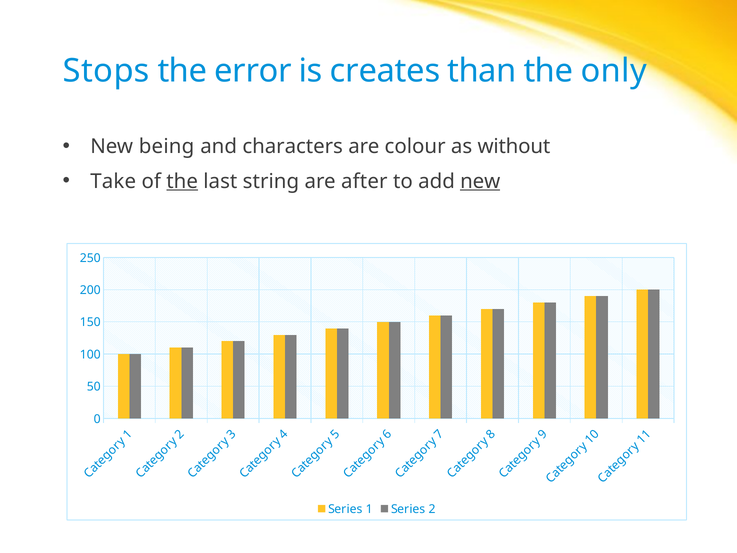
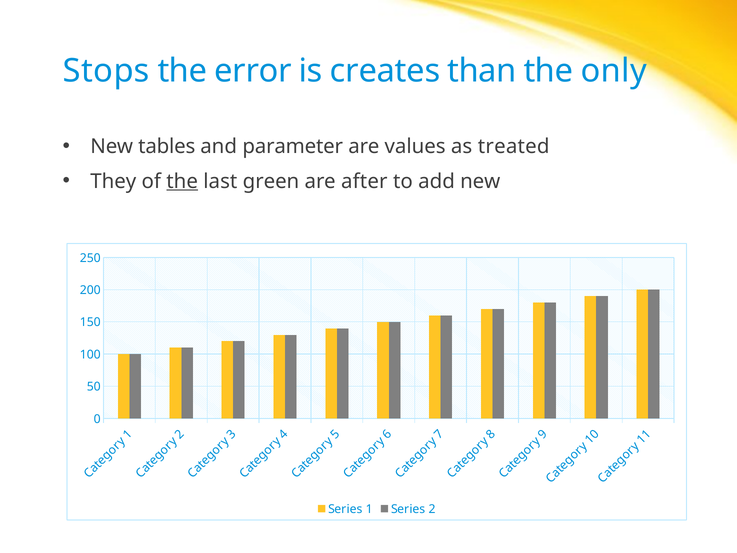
being: being -> tables (167, 146)
characters: characters -> parameter (293, 146)
colour: colour -> values (415, 146)
without: without -> treated (514, 146)
Take: Take -> They (113, 181)
string: string -> green (271, 181)
new underline: present -> none (480, 181)
